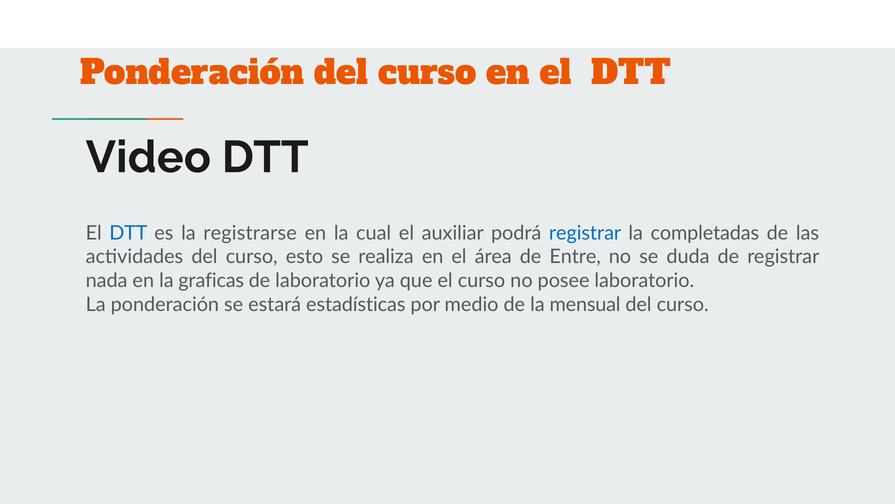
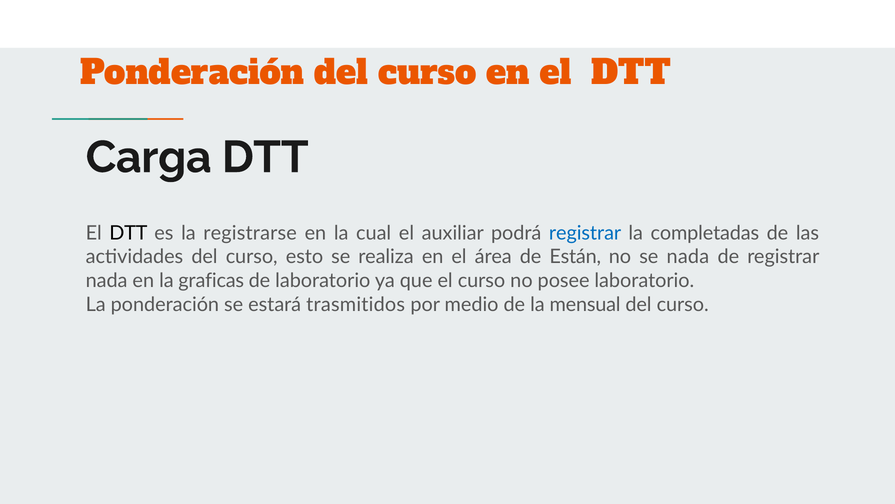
Video: Video -> Carga (149, 157)
DTT colour: blue -> black (128, 233)
Entre: Entre -> Están (575, 257)
se duda: duda -> nada (688, 257)
estadísticas: estadísticas -> trasmitidos (356, 304)
